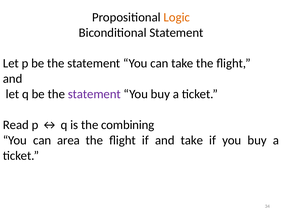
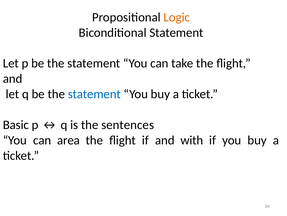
statement colour: purple -> blue (94, 94)
Read: Read -> Basic (16, 124)
combining: combining -> sentences (128, 124)
and take: take -> with (192, 140)
